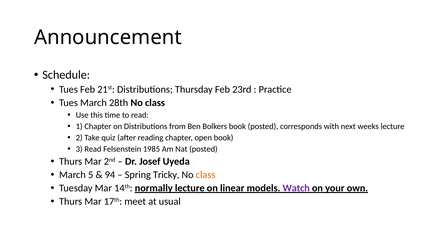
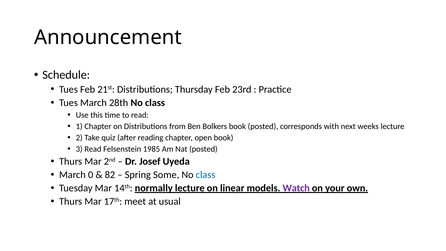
5: 5 -> 0 (91, 175)
94: 94 -> 82 (110, 175)
Tricky: Tricky -> Some (166, 175)
class colour: orange -> blue (206, 175)
